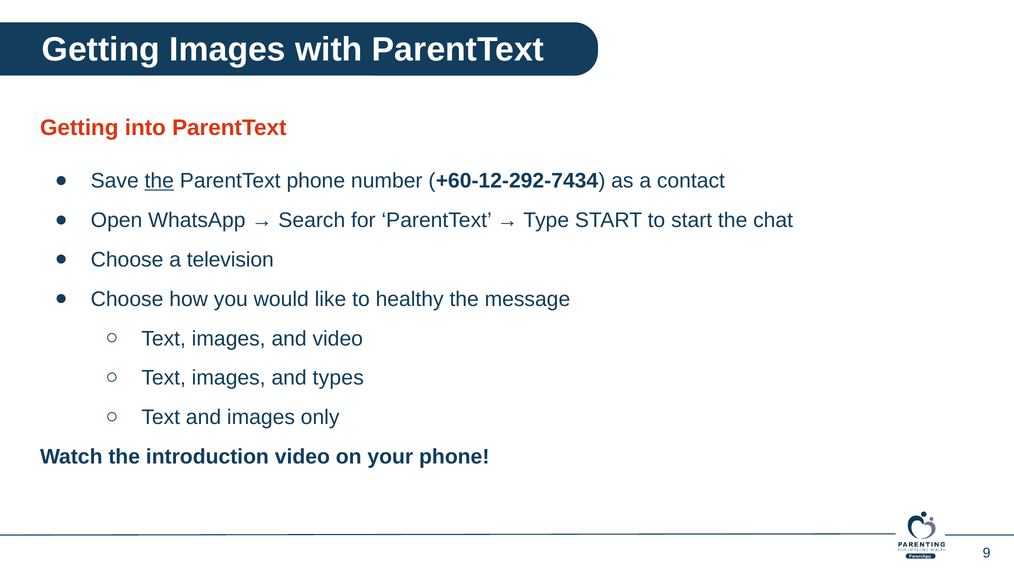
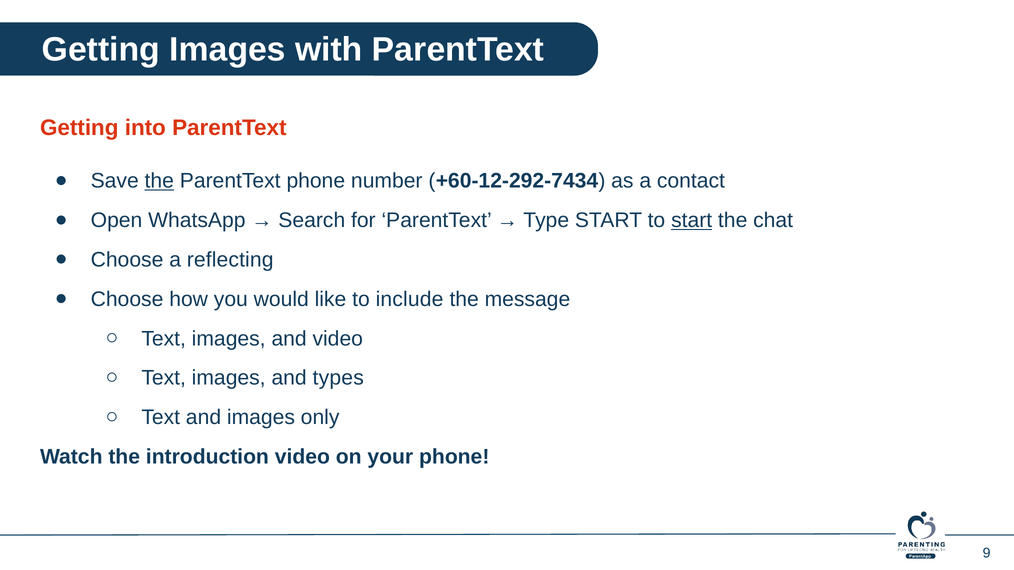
start underline: none -> present (692, 221)
television: television -> reflecting (230, 260)
healthy: healthy -> include (410, 299)
